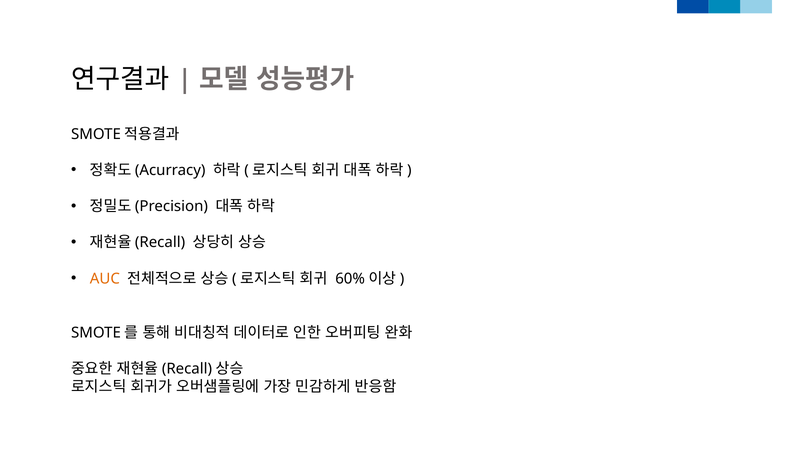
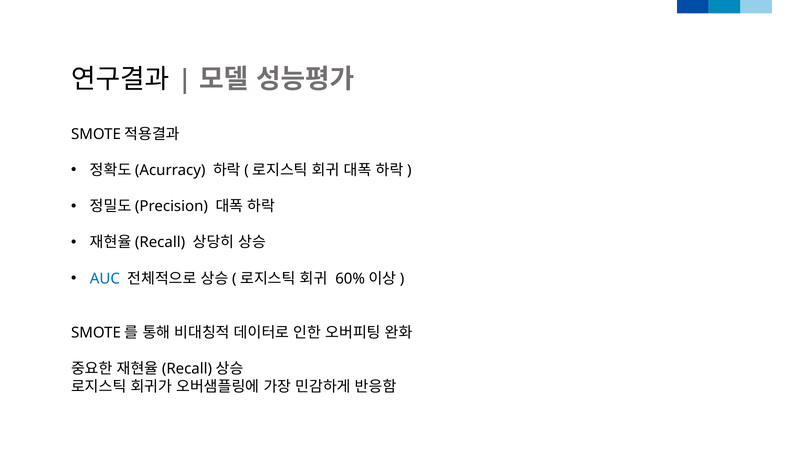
AUC colour: orange -> blue (105, 279)
